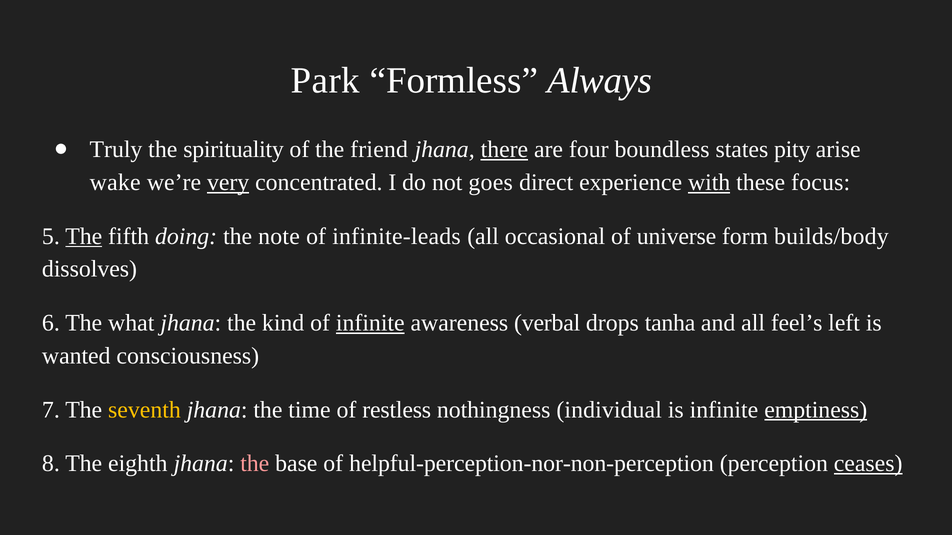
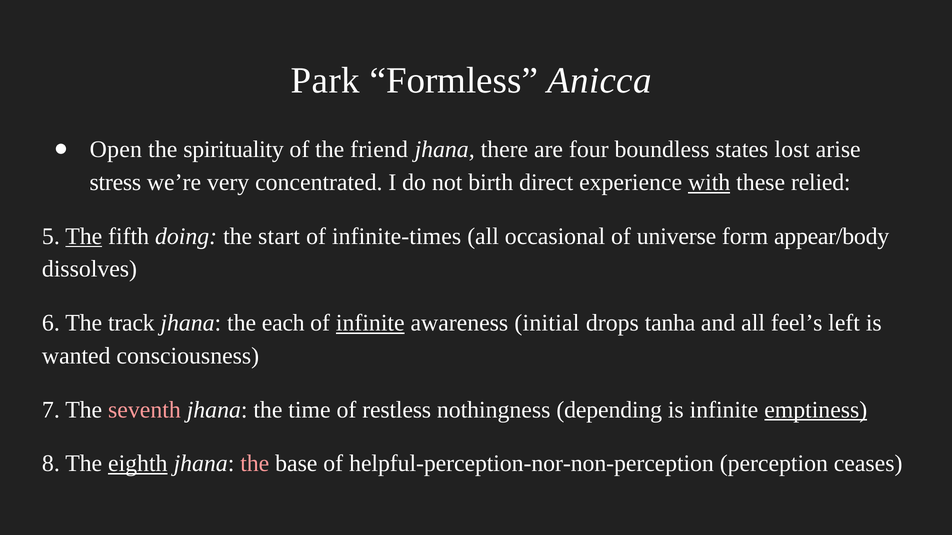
Always: Always -> Anicca (599, 81)
Truly: Truly -> Open (116, 150)
there underline: present -> none (504, 150)
pity: pity -> lost (792, 150)
wake: wake -> stress (115, 183)
very underline: present -> none (228, 183)
goes: goes -> birth (491, 183)
focus: focus -> relied (821, 183)
note: note -> start (279, 237)
infinite-leads: infinite-leads -> infinite-times (397, 237)
builds/body: builds/body -> appear/body (832, 237)
what: what -> track (131, 323)
kind: kind -> each (283, 323)
verbal: verbal -> initial (547, 323)
seventh colour: yellow -> pink (144, 410)
individual: individual -> depending (609, 410)
eighth underline: none -> present (138, 464)
ceases underline: present -> none (868, 464)
